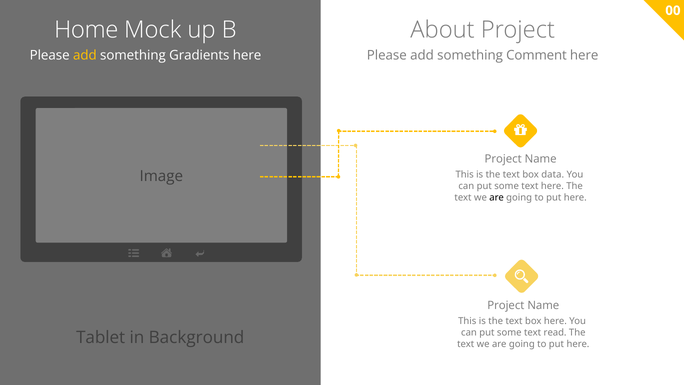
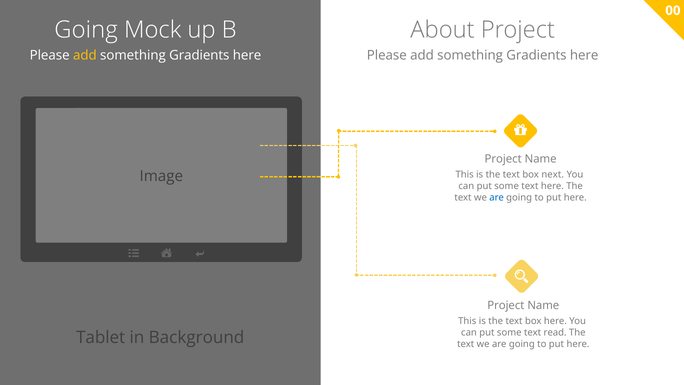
Home: Home -> Going (86, 30)
Comment: Comment -> Gradients (536, 55)
data: data -> next (553, 175)
are colour: black -> blue (497, 197)
